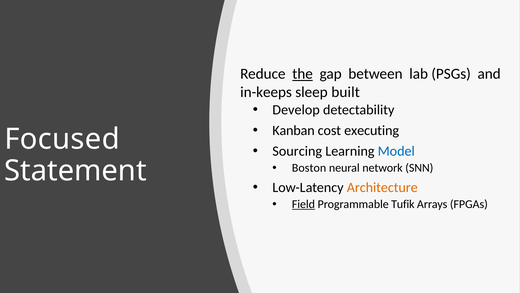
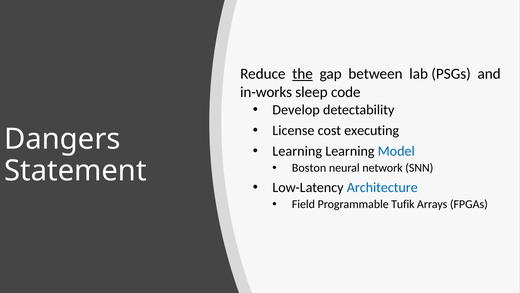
in-keeps: in-keeps -> in-works (266, 92)
built: built -> code (346, 92)
Kanban: Kanban -> License (293, 130)
Focused: Focused -> Dangers (62, 139)
Sourcing: Sourcing -> Learning (297, 151)
Architecture colour: orange -> blue (382, 187)
Field underline: present -> none (303, 204)
